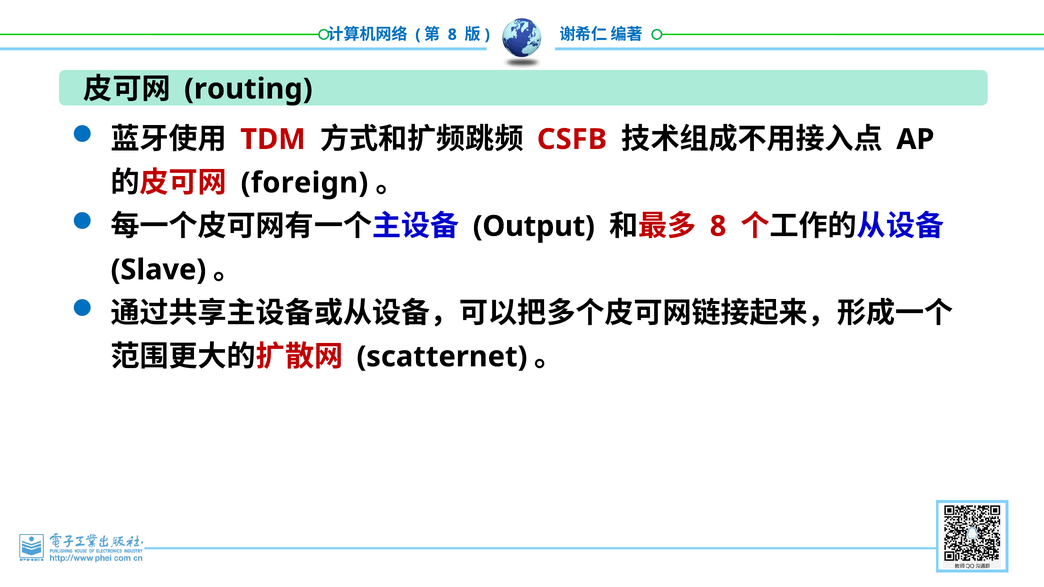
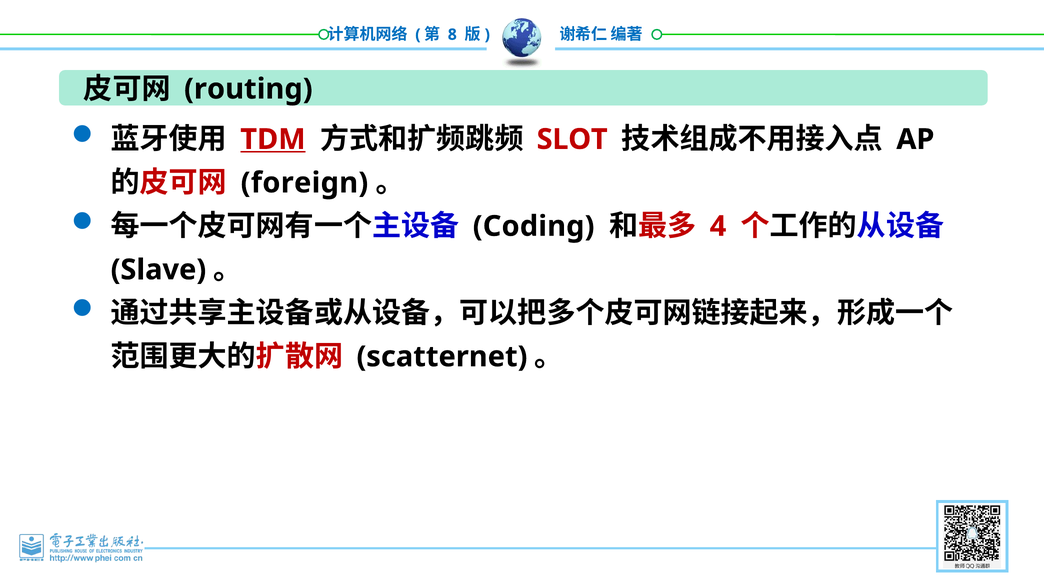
TDM underline: none -> present (273, 139)
CSFB: CSFB -> SLOT (572, 139)
Output: Output -> Coding (534, 226)
8: 8 -> 4 (718, 226)
